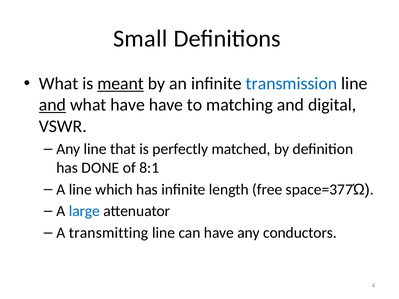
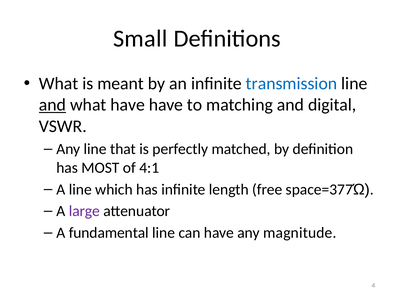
meant underline: present -> none (121, 84)
DONE: DONE -> MOST (100, 168)
8:1: 8:1 -> 4:1 (149, 168)
large colour: blue -> purple (84, 211)
transmitting: transmitting -> fundamental (109, 233)
conductors: conductors -> magnitude (300, 233)
